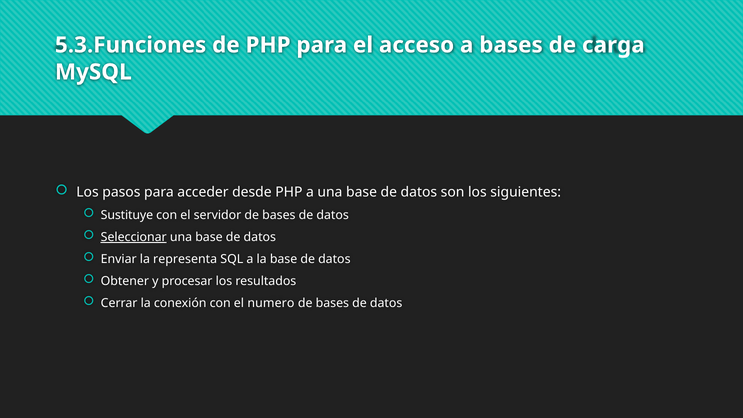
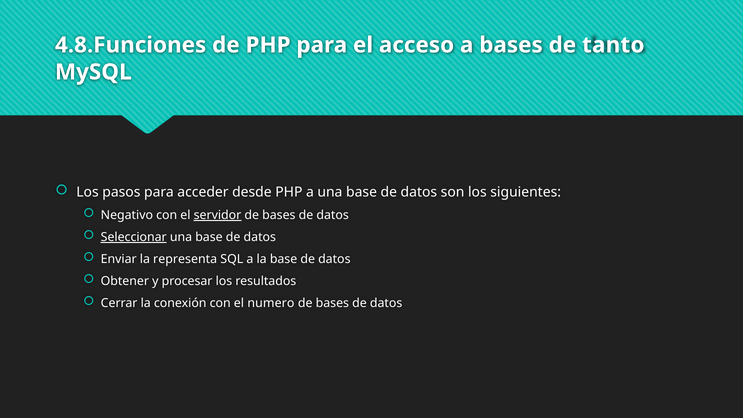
5.3.Funciones: 5.3.Funciones -> 4.8.Funciones (131, 45)
carga: carga -> tanto (613, 45)
Sustituye: Sustituye -> Negativo (127, 215)
servidor underline: none -> present (217, 215)
